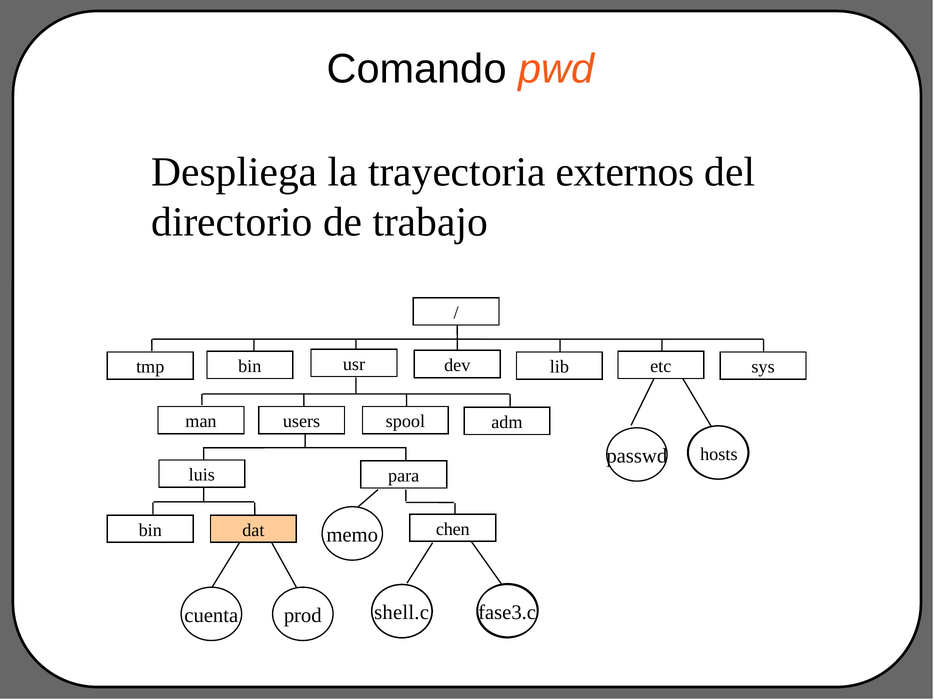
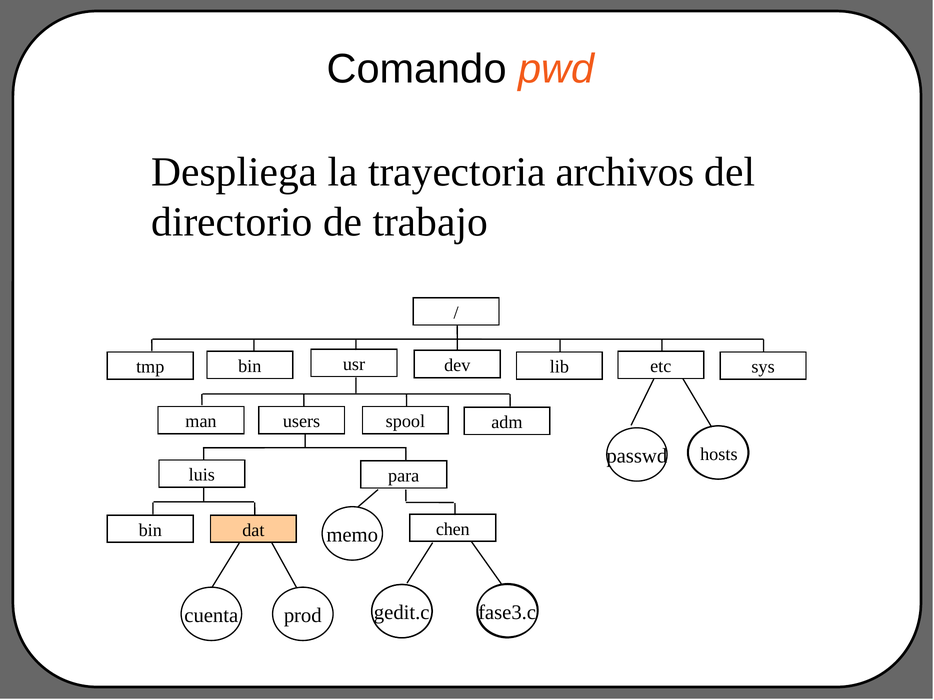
externos: externos -> archivos (625, 172)
shell.c: shell.c -> gedit.c (402, 613)
